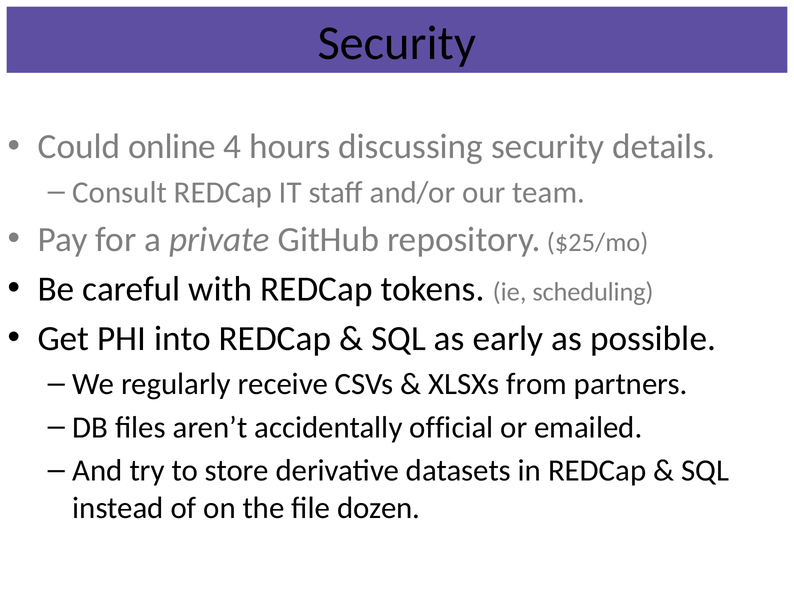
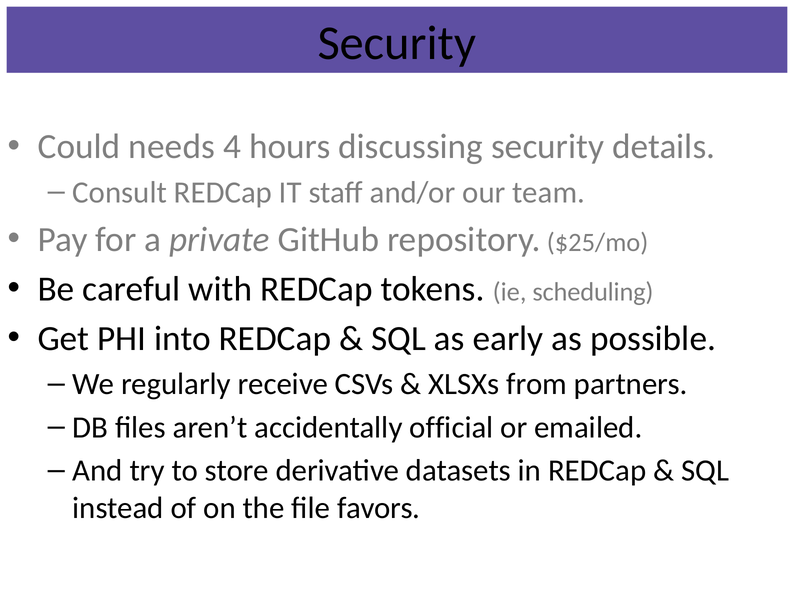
online: online -> needs (172, 147)
dozen: dozen -> favors (379, 507)
